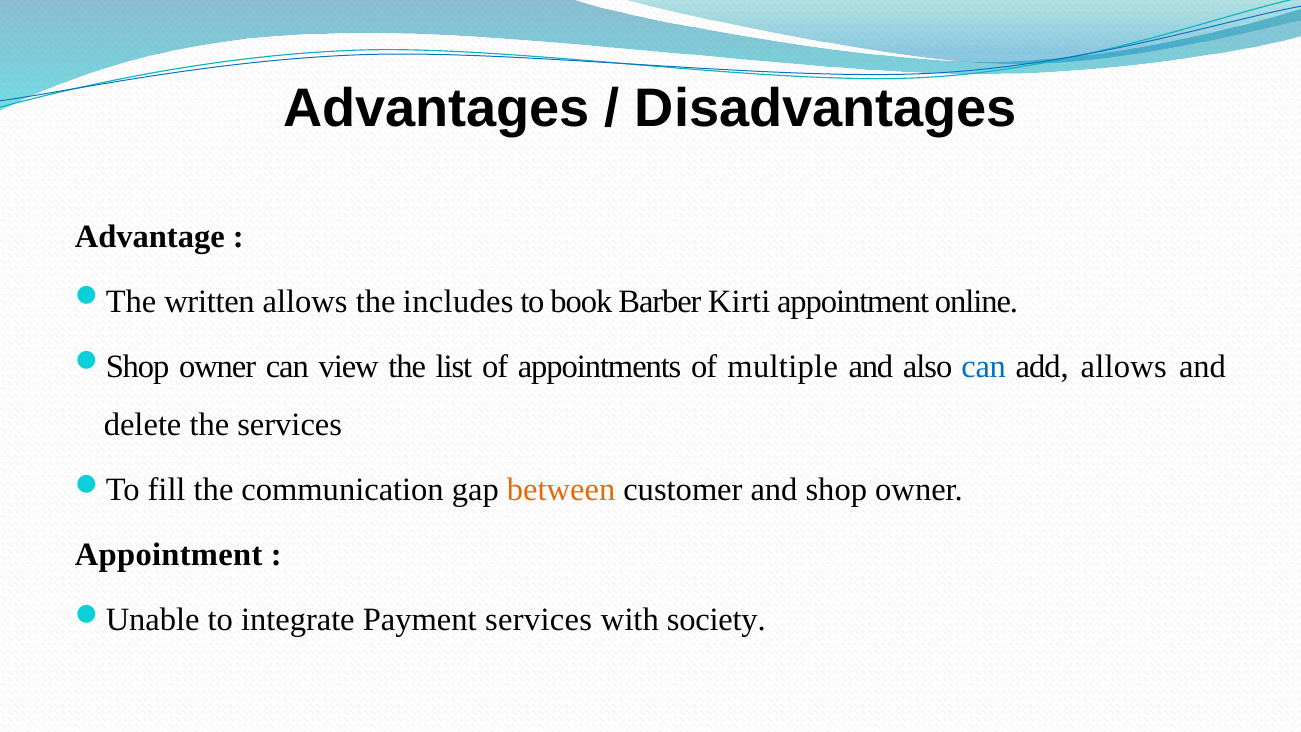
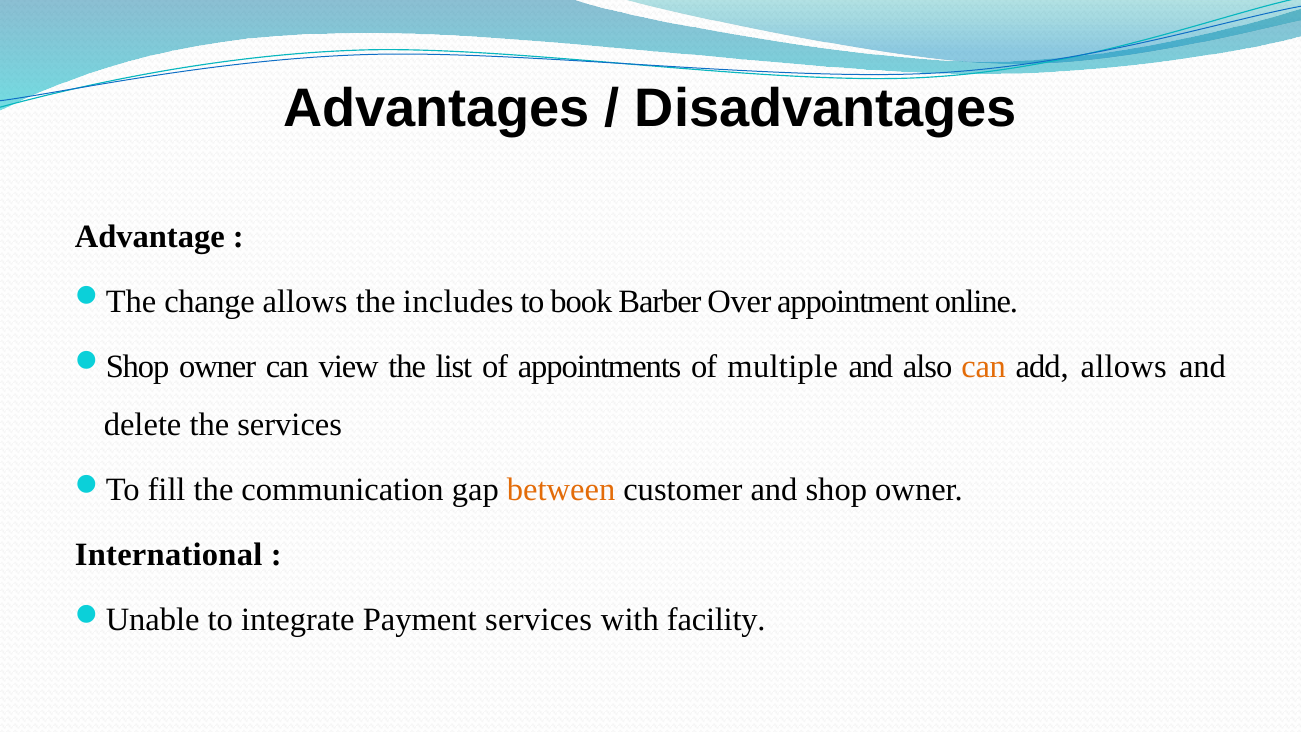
written: written -> change (210, 301)
Kirti: Kirti -> Over (739, 301)
can colour: blue -> orange (984, 366)
Appointment: Appointment -> International (169, 555)
society: society -> facility (716, 620)
